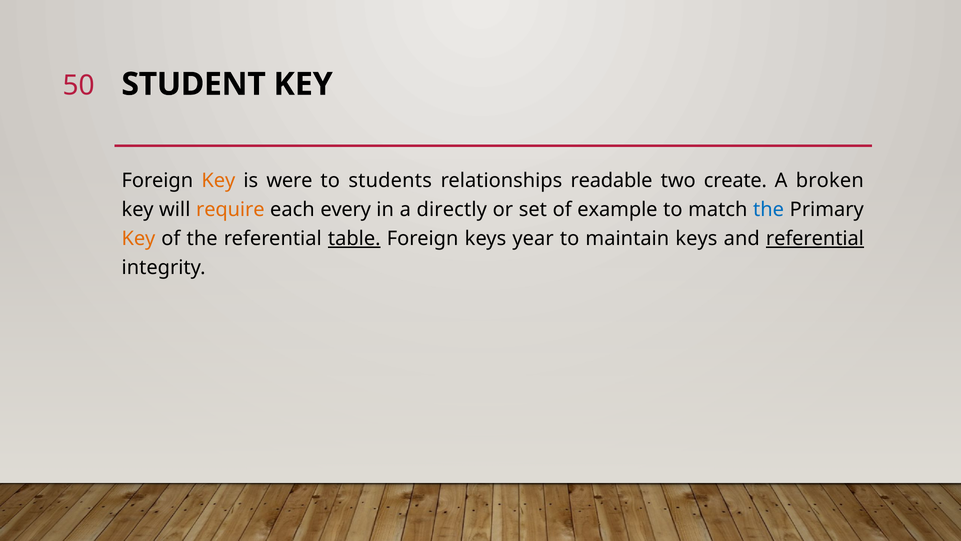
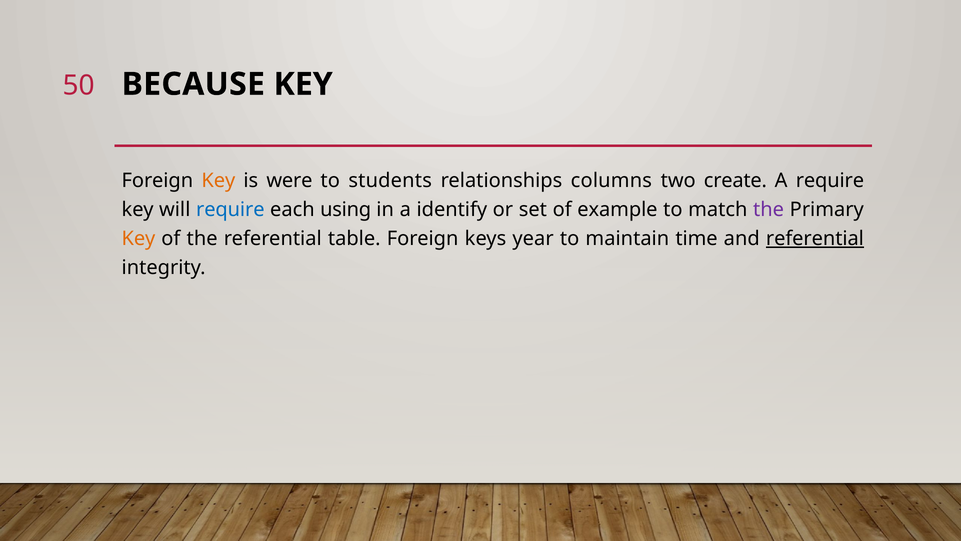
STUDENT: STUDENT -> BECAUSE (193, 84)
readable: readable -> columns (611, 181)
A broken: broken -> require (830, 181)
require colour: orange -> blue (230, 210)
every: every -> using (346, 210)
directly: directly -> identify (452, 210)
the colour: blue -> purple (769, 210)
table underline: present -> none (354, 238)
maintain keys: keys -> time (697, 238)
